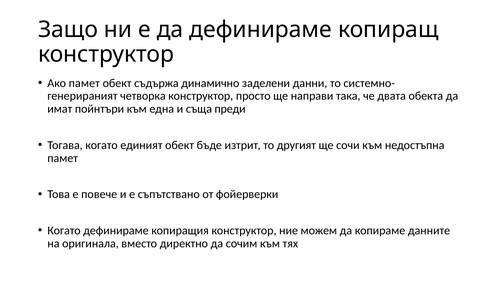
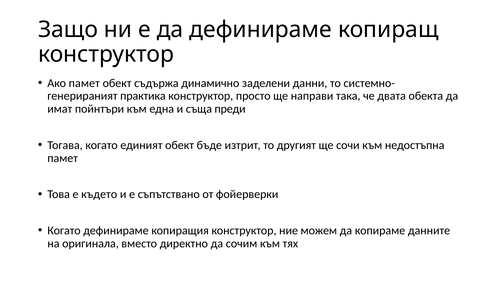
четворка: четворка -> практика (143, 96)
повече: повече -> където (99, 194)
